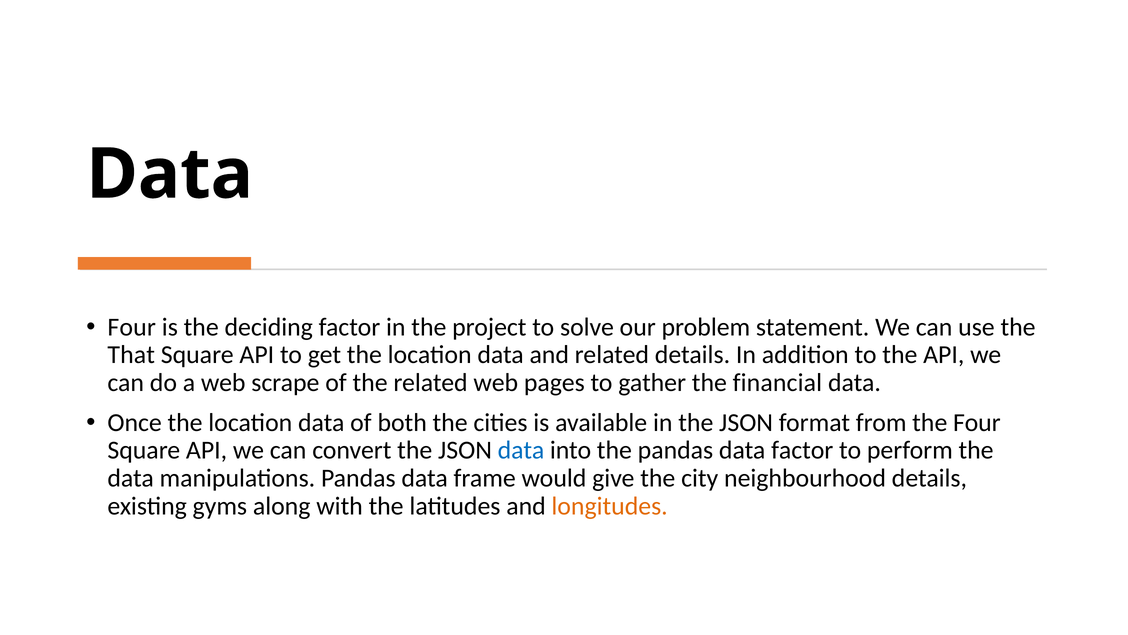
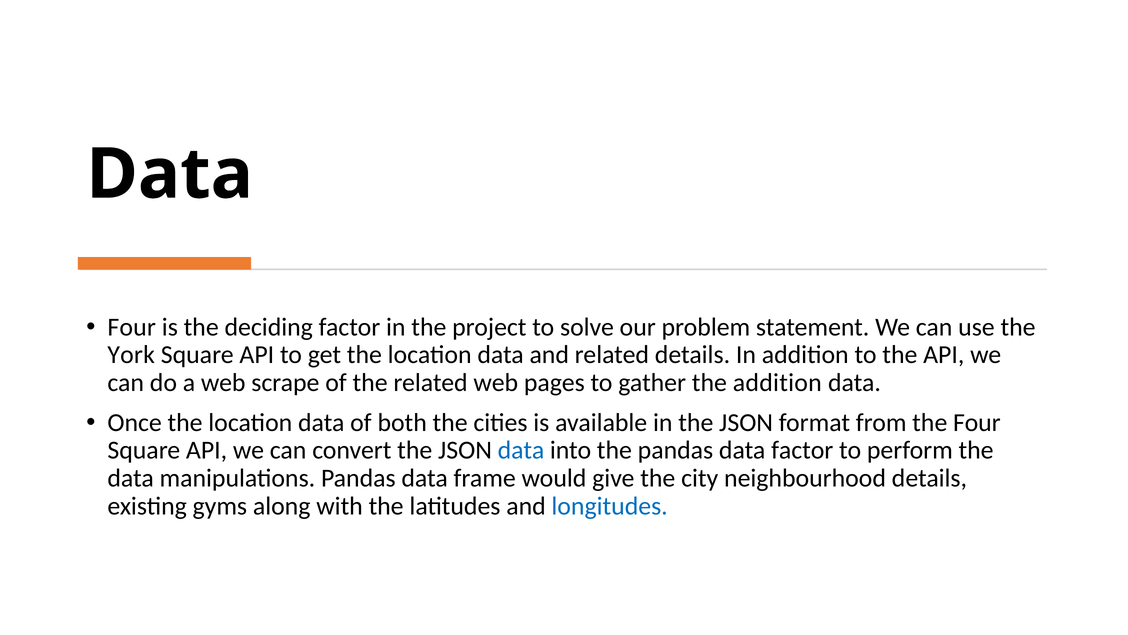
That: That -> York (131, 355)
the financial: financial -> addition (777, 383)
longitudes colour: orange -> blue (610, 506)
